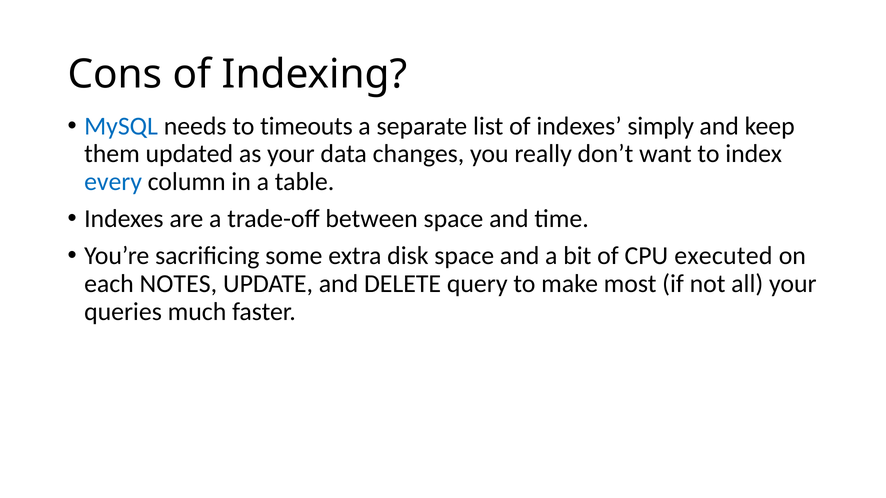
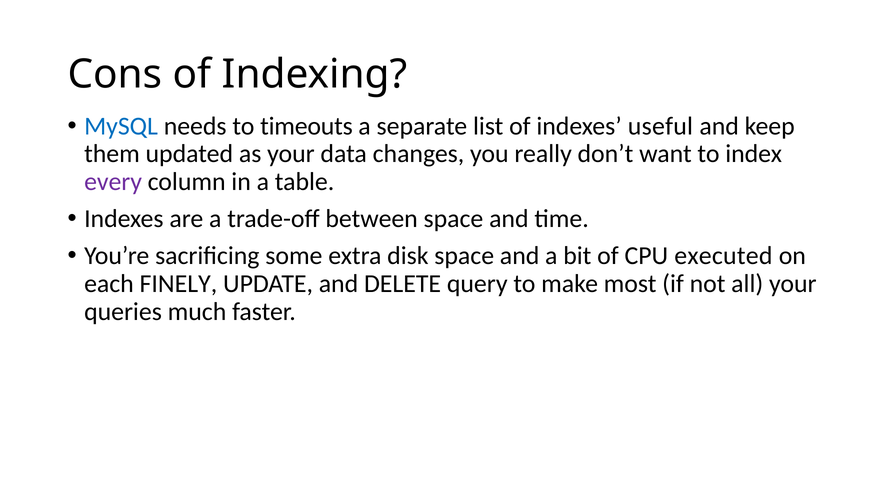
simply: simply -> useful (660, 126)
every colour: blue -> purple (113, 182)
NOTES: NOTES -> FINELY (178, 284)
